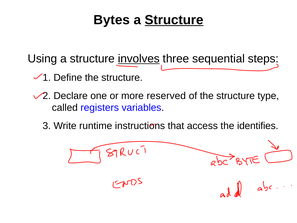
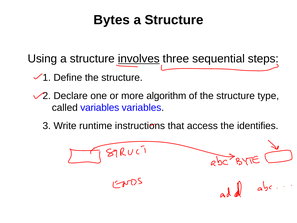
Structure underline: present -> none (174, 20)
reserved: reserved -> algorithm (166, 96)
called registers: registers -> variables (100, 108)
